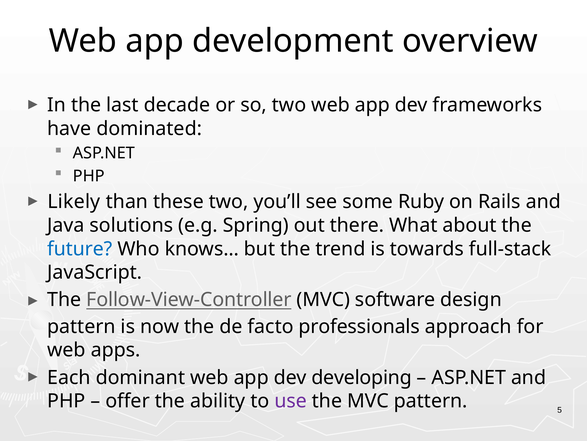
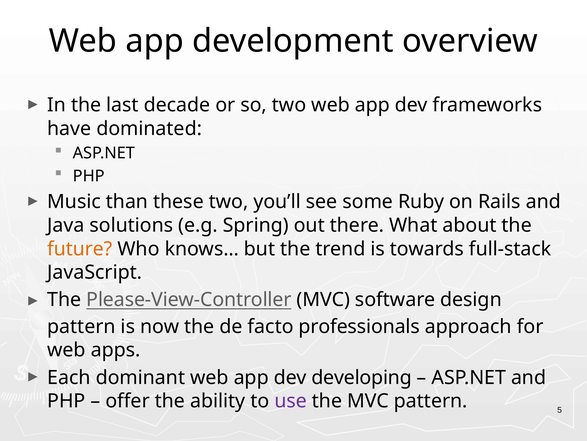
Likely: Likely -> Music (74, 201)
future colour: blue -> orange (80, 248)
Follow-View-Controller: Follow-View-Controller -> Please-View-Controller (189, 299)
